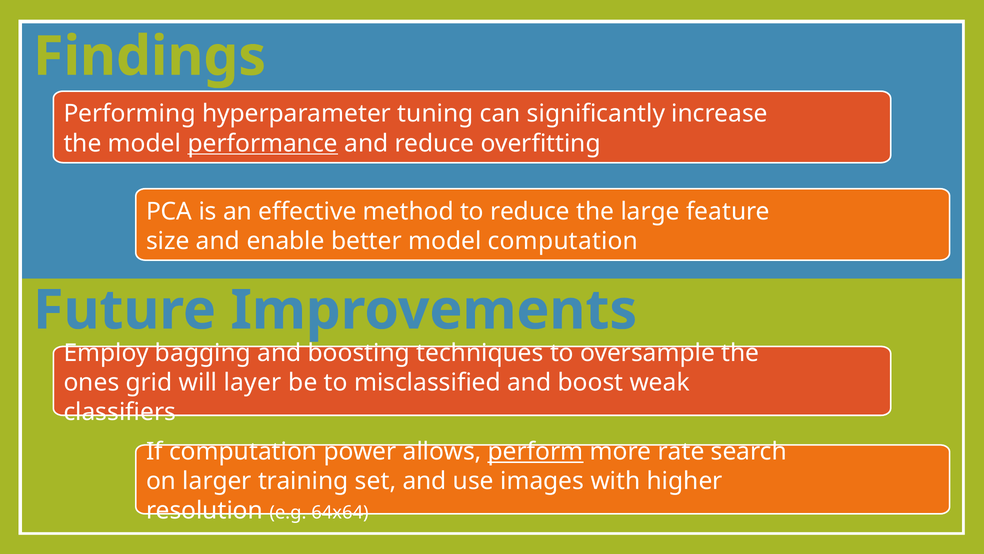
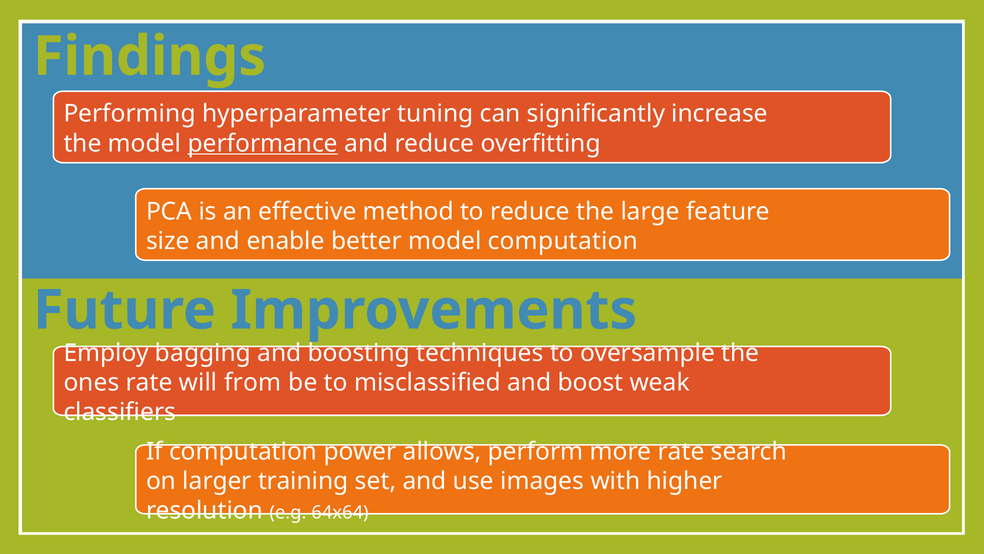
ones grid: grid -> rate (149, 382)
layer: layer -> from (253, 382)
perform underline: present -> none (536, 451)
